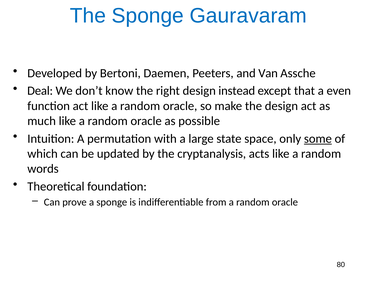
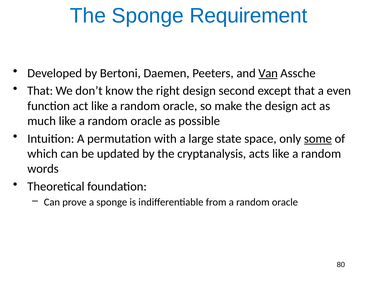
Gauravaram: Gauravaram -> Requirement (248, 16)
Van underline: none -> present (268, 73)
Deal: Deal -> That (40, 91)
instead: instead -> second (237, 91)
